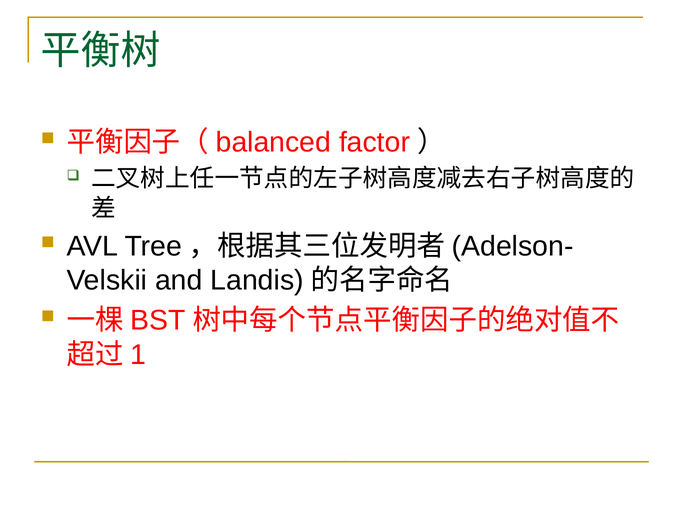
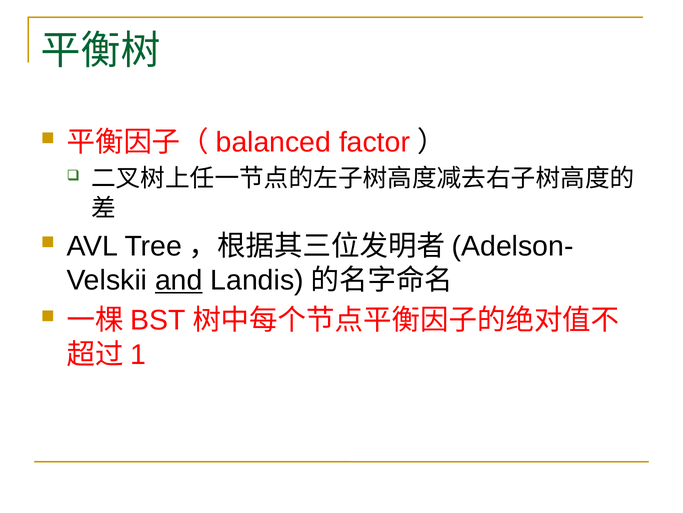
and underline: none -> present (179, 280)
